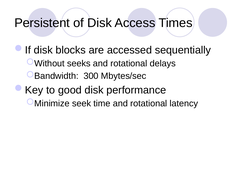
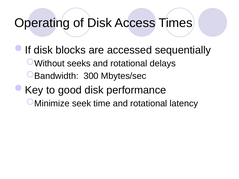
Persistent: Persistent -> Operating (42, 23)
